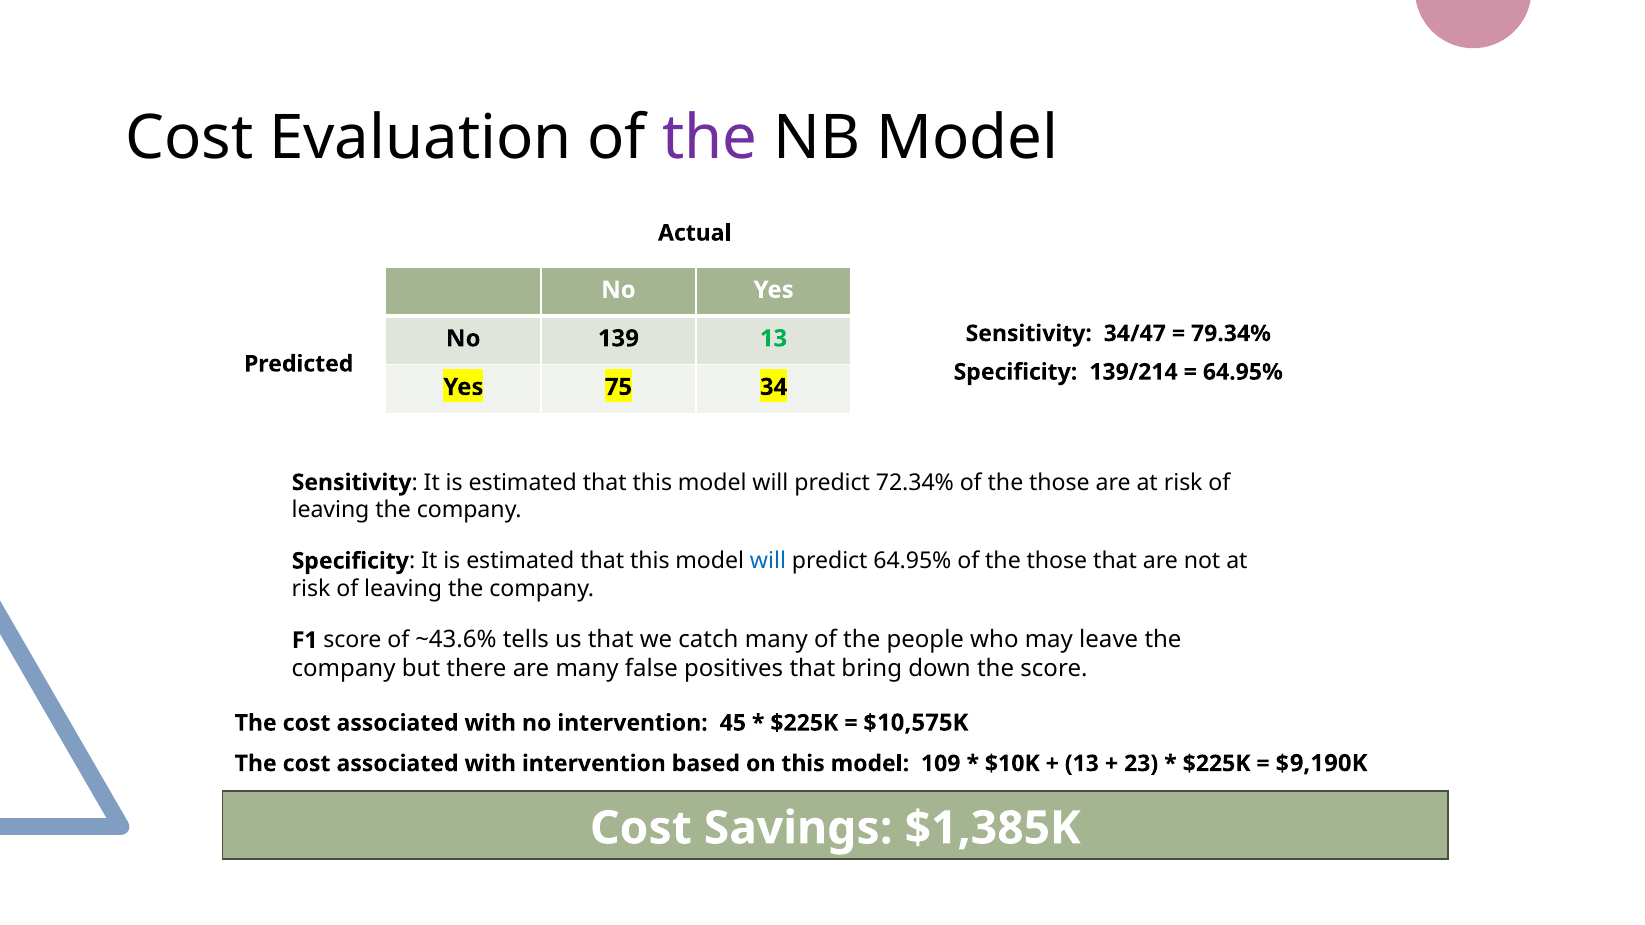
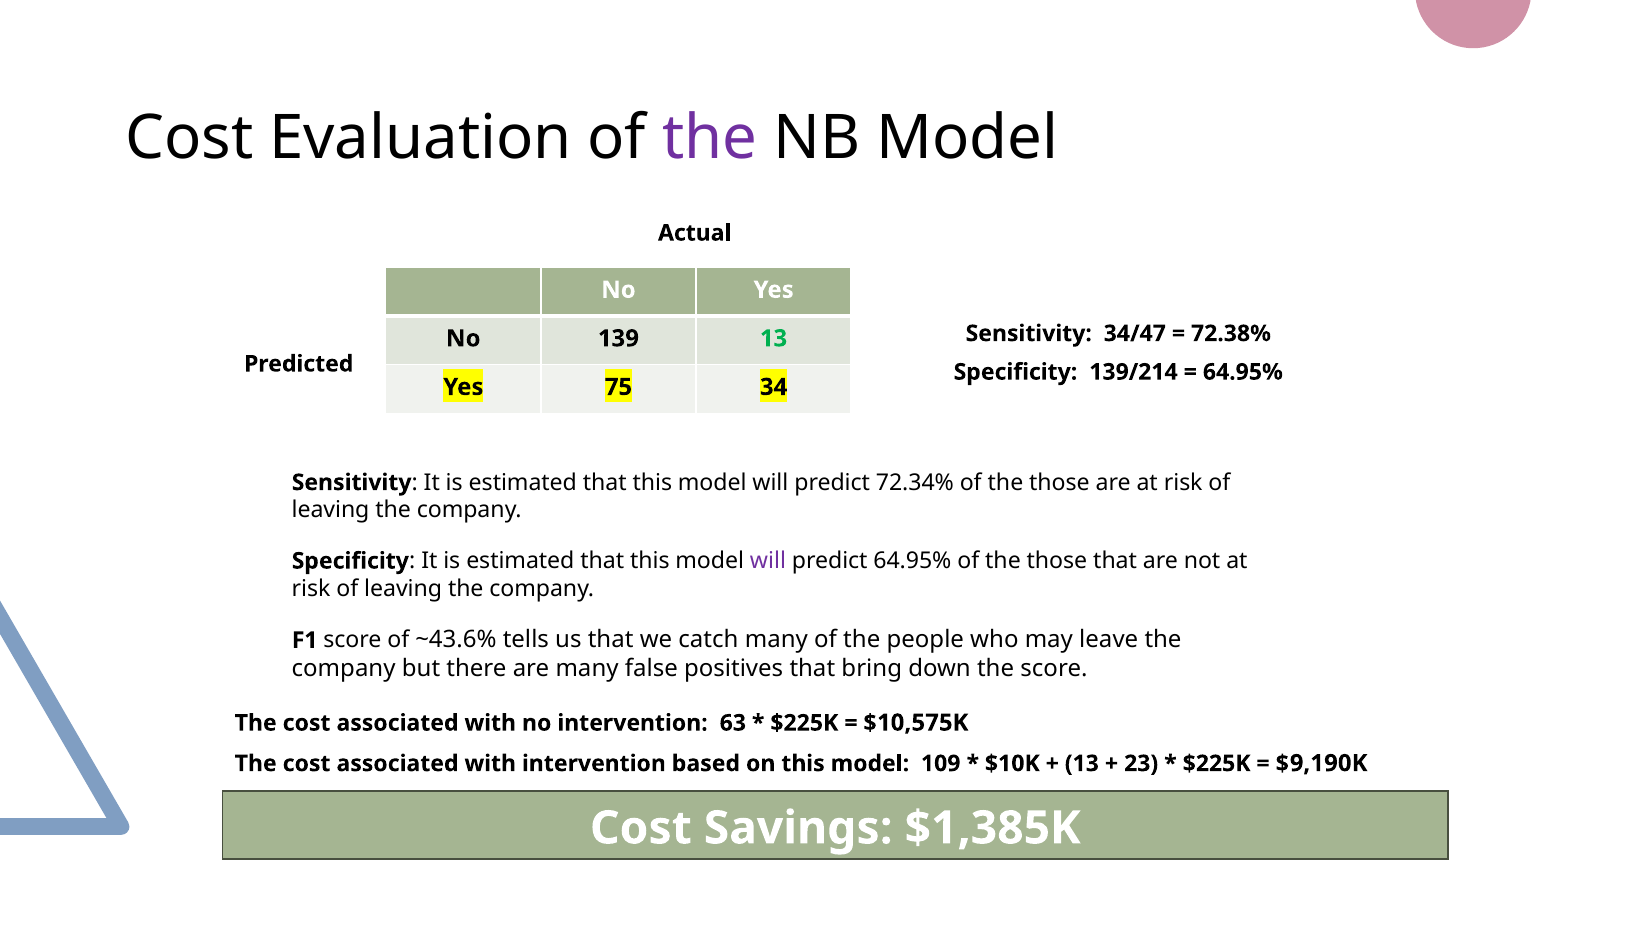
79.34%: 79.34% -> 72.38% (1231, 334)
will colour: blue -> purple (768, 561)
45: 45 -> 63 (733, 723)
